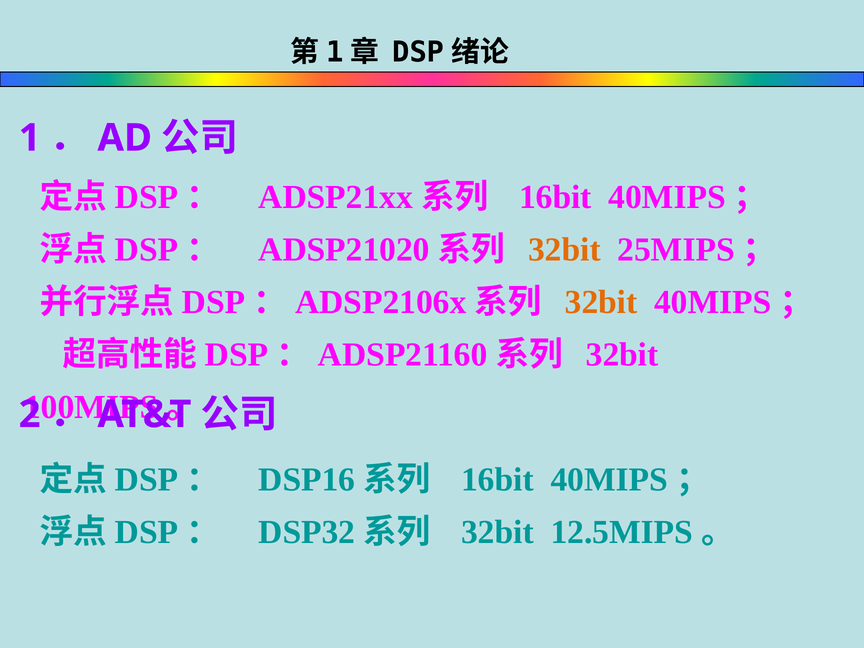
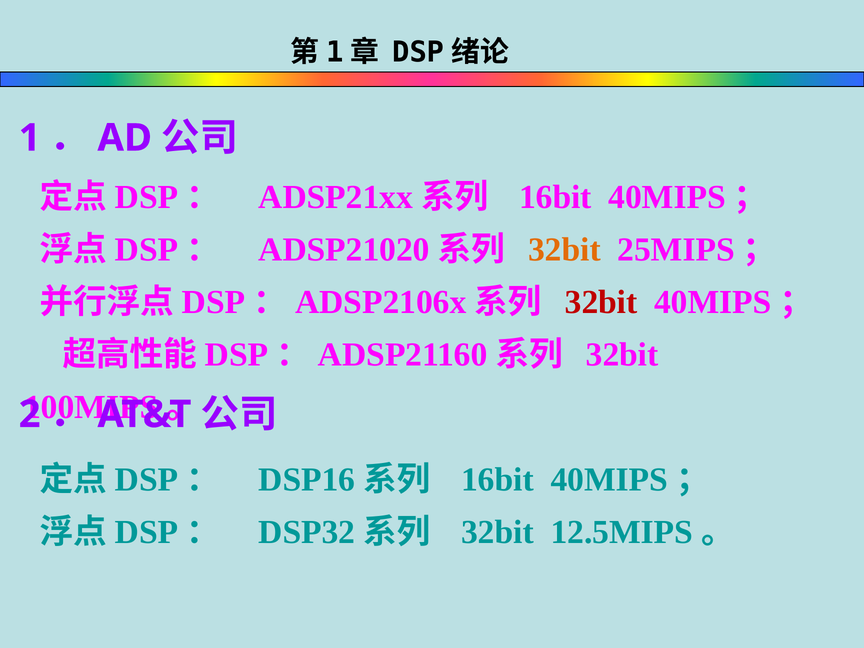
32bit colour: orange -> red (601, 302)
